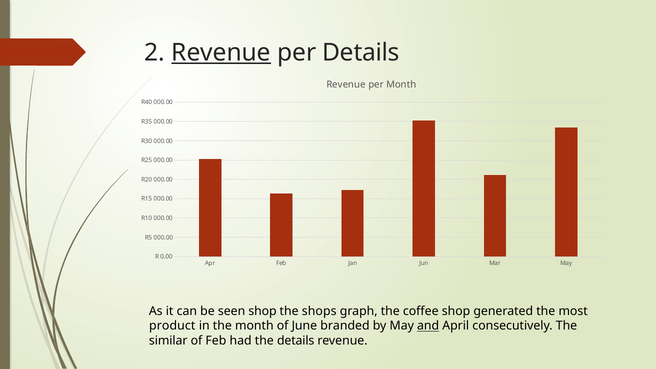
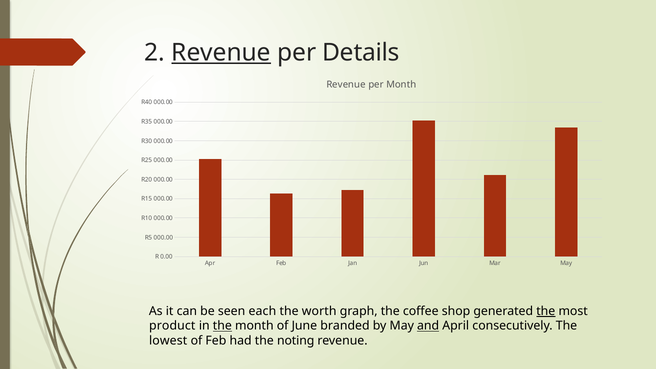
seen shop: shop -> each (262, 311)
shops: shops -> worth (319, 311)
the underline: none -> present (546, 311)
the underline: none -> present (222, 326)
similar: similar -> lowest (168, 341)
the details: details -> noting (296, 341)
